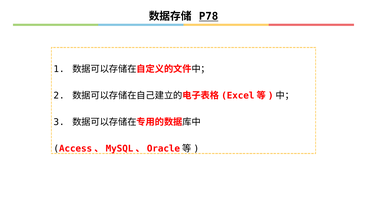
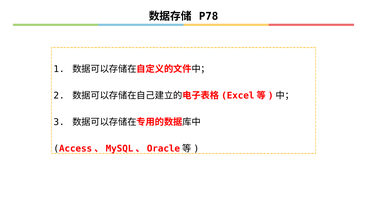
P78 underline: present -> none (209, 16)
